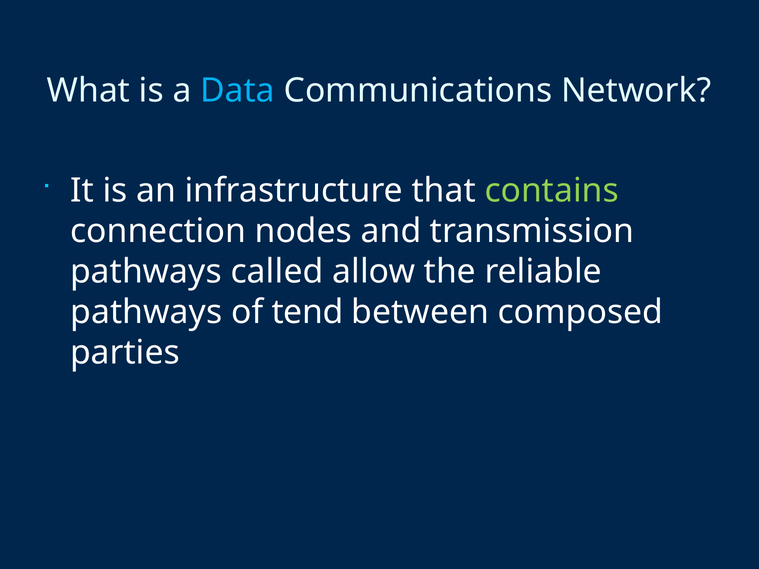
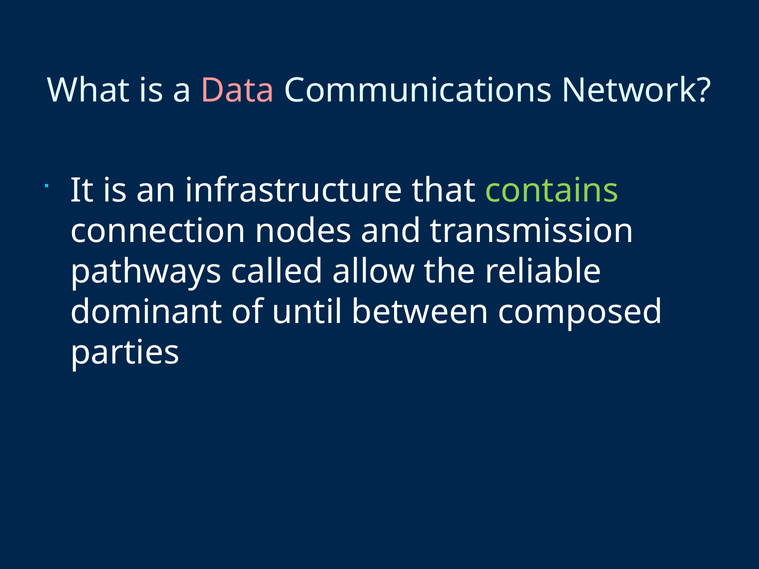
Data colour: light blue -> pink (238, 91)
pathways: pathways -> dominant (146, 312)
tend: tend -> until (307, 312)
